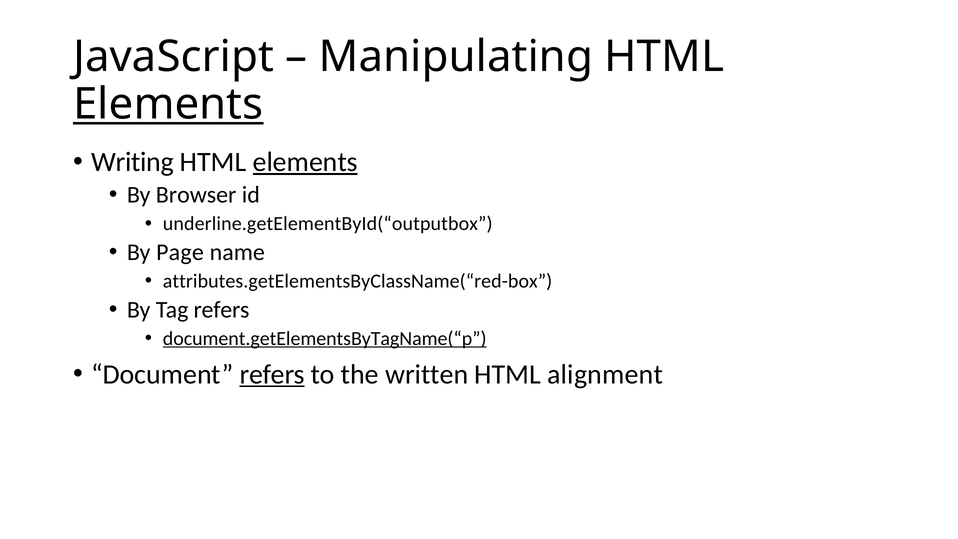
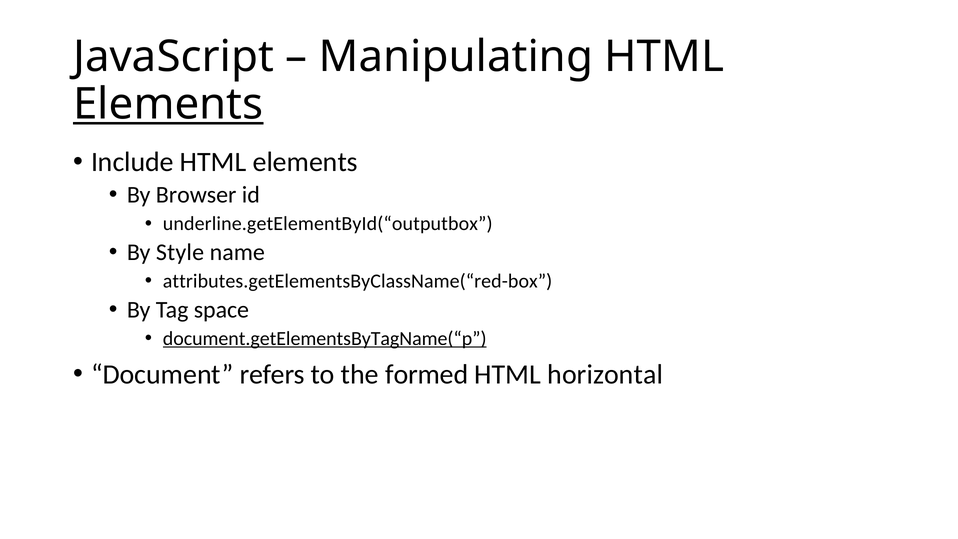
Writing: Writing -> Include (132, 162)
elements underline: present -> none (305, 162)
Page: Page -> Style (180, 252)
Tag refers: refers -> space (221, 310)
refers underline: present -> none (272, 374)
written: written -> formed (427, 374)
alignment: alignment -> horizontal (605, 374)
